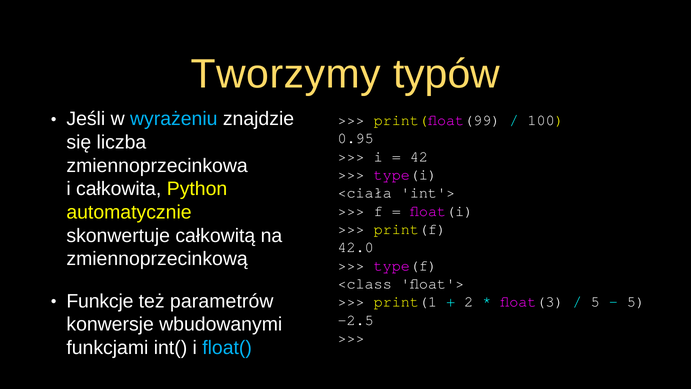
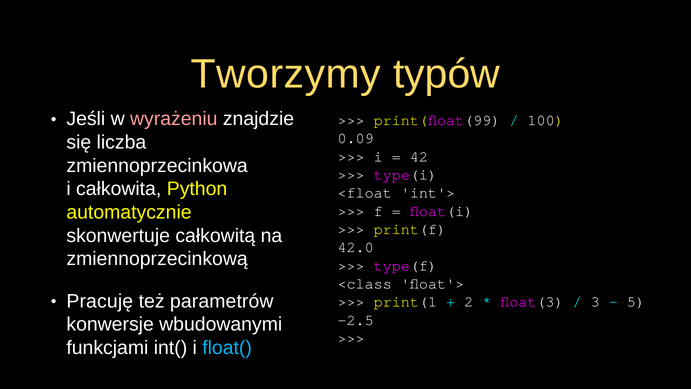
wyrażeniu colour: light blue -> pink (174, 119)
0.95: 0.95 -> 0.09 (356, 138)
<ciała: <ciała -> <float (365, 193)
Funkcje: Funkcje -> Pracuję (100, 301)
5: 5 -> 3 (595, 302)
